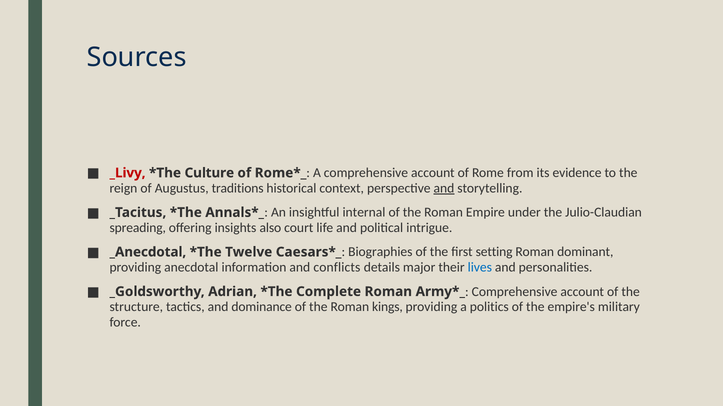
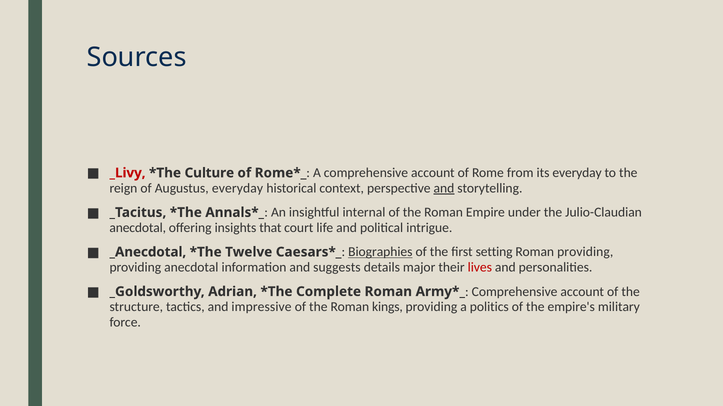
its evidence: evidence -> everyday (577, 173)
Augustus traditions: traditions -> everyday (237, 188)
spreading: spreading -> anecdotal (138, 228)
also: also -> that (270, 228)
Biographies underline: none -> present (380, 252)
Roman dominant: dominant -> providing (585, 252)
conflicts: conflicts -> suggests (337, 268)
lives colour: blue -> red (480, 268)
dominance: dominance -> impressive (262, 307)
